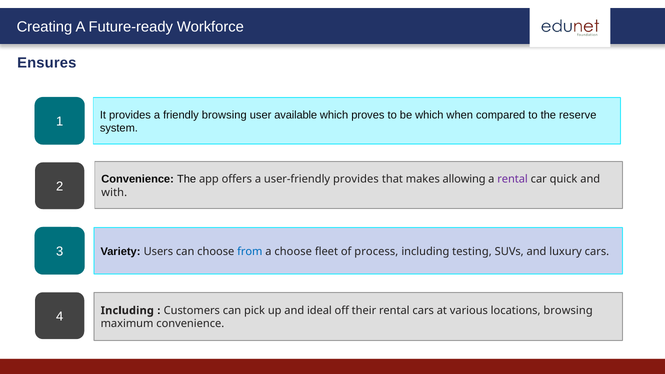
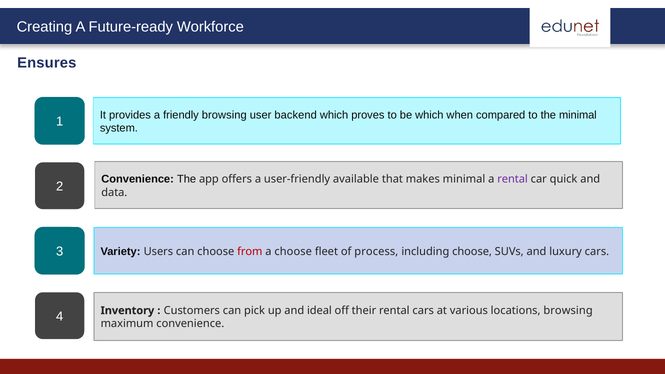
available: available -> backend (296, 115)
the reserve: reserve -> minimal (578, 115)
user-friendly provides: provides -> available (356, 179)
makes allowing: allowing -> minimal (464, 179)
with: with -> data (114, 192)
from colour: blue -> red (250, 252)
including testing: testing -> choose (472, 252)
Including: Including -> Inventory (127, 311)
